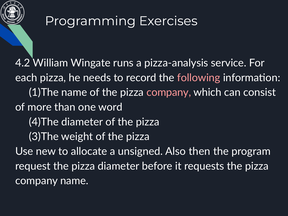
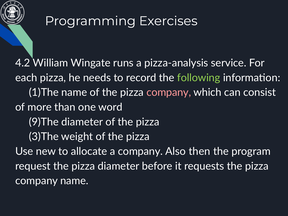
following colour: pink -> light green (199, 78)
4)The: 4)The -> 9)The (44, 122)
a unsigned: unsigned -> company (140, 151)
